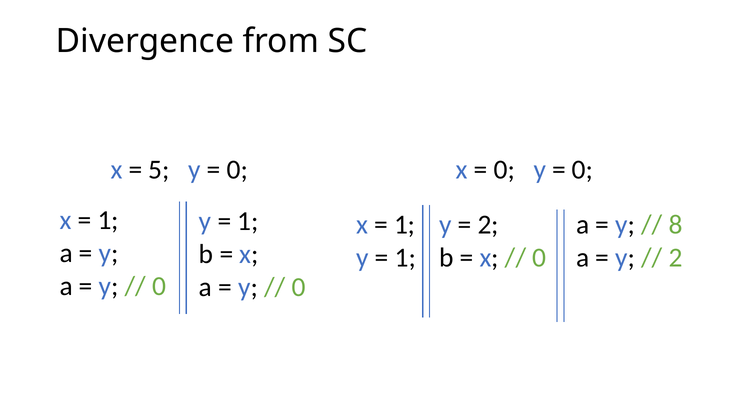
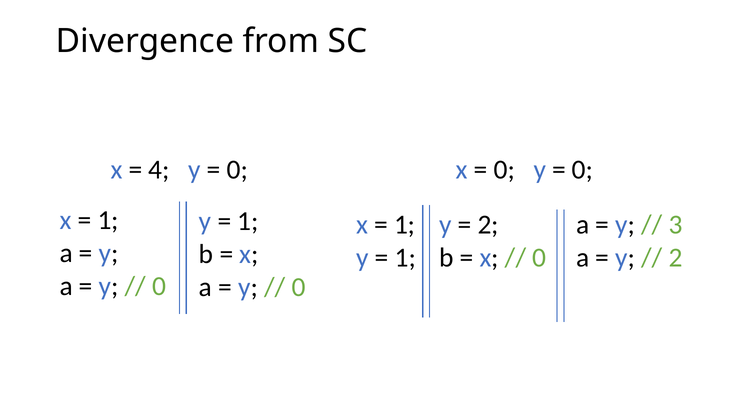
5: 5 -> 4 (159, 170)
8: 8 -> 3 (676, 225)
